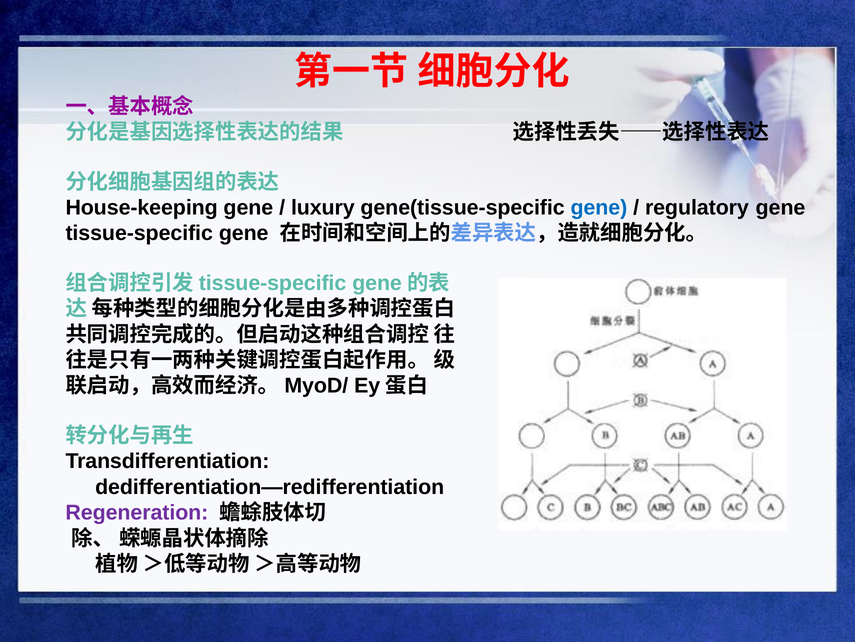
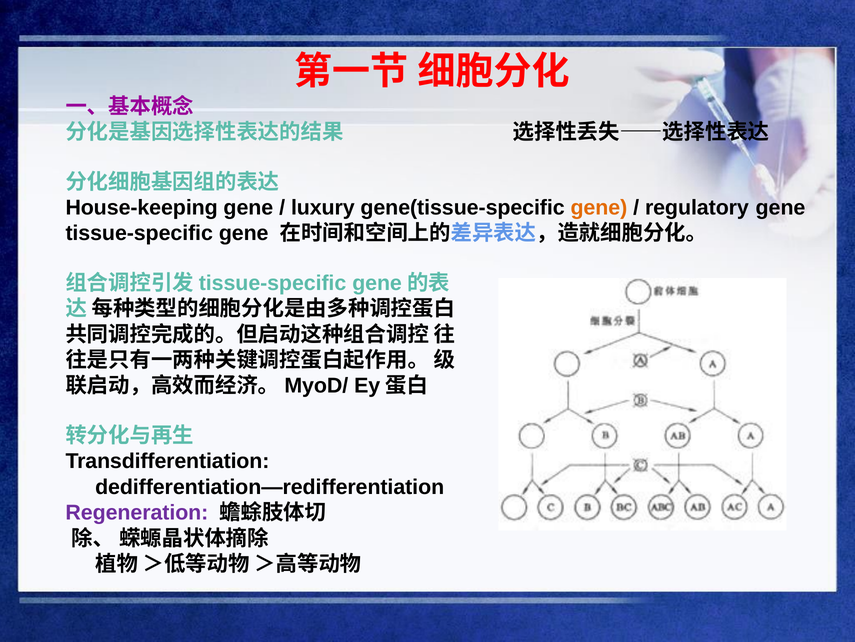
gene colour: blue -> orange (599, 207)
